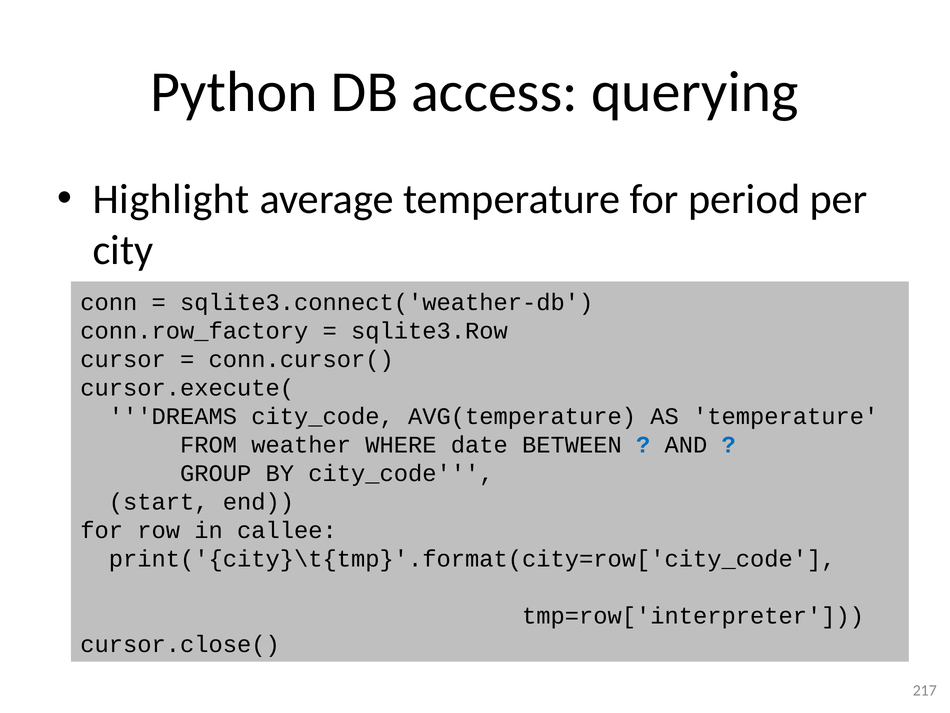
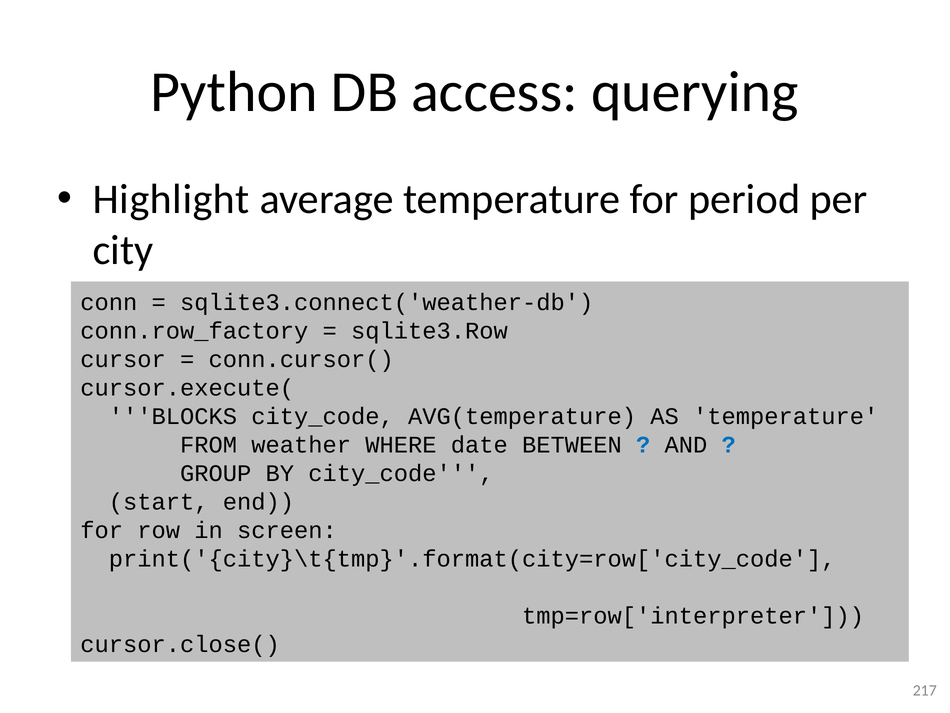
DREAMS: DREAMS -> BLOCKS (173, 416)
callee: callee -> screen (287, 530)
